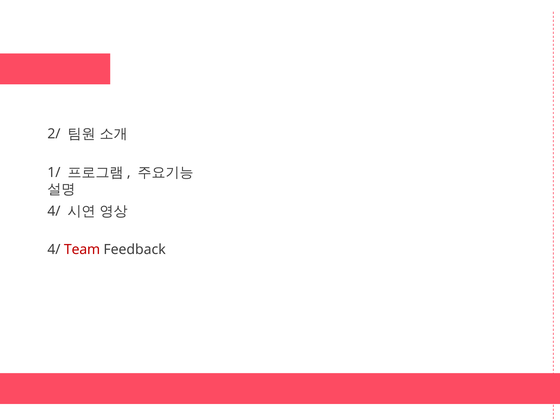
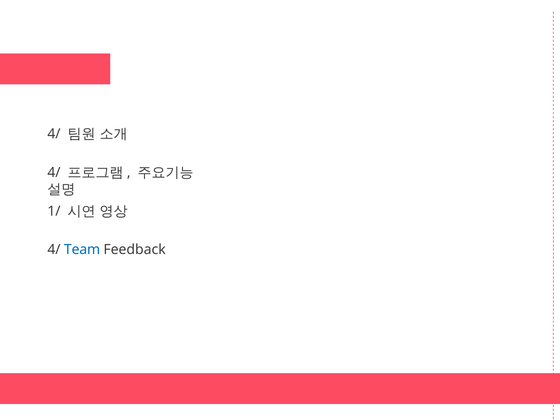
2/: 2/ -> 4/ (54, 134)
1/: 1/ -> 4/ (54, 173)
4/: 4/ -> 1/ (54, 211)
Team colour: red -> blue (82, 250)
